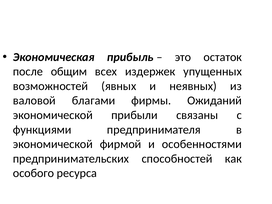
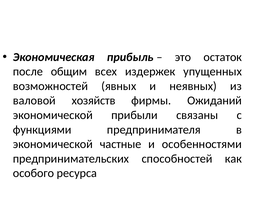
благами: благами -> хозяйств (94, 101)
фирмой: фирмой -> частные (121, 144)
